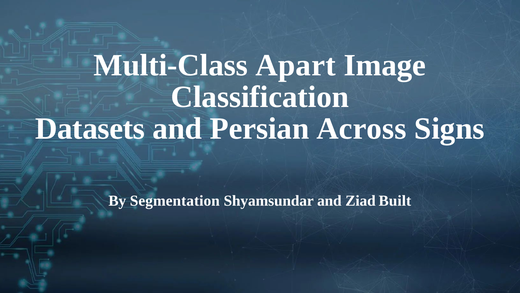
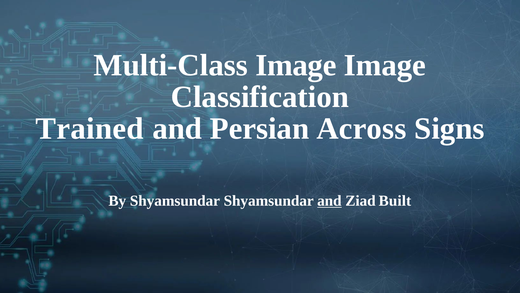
Multi-Class Apart: Apart -> Image (296, 65)
Datasets: Datasets -> Trained (90, 129)
By Segmentation: Segmentation -> Shyamsundar (175, 200)
and underline: none -> present (329, 200)
